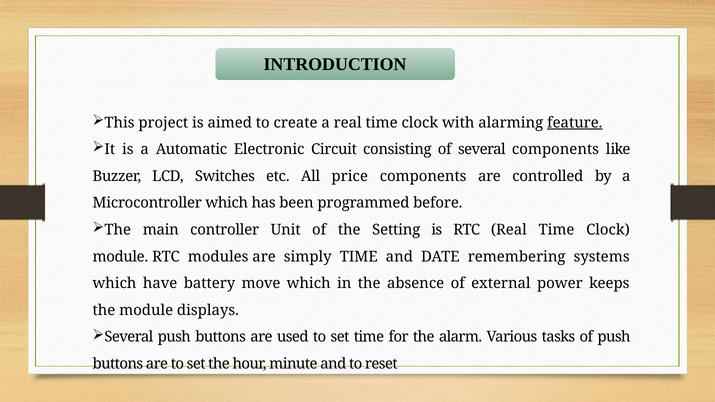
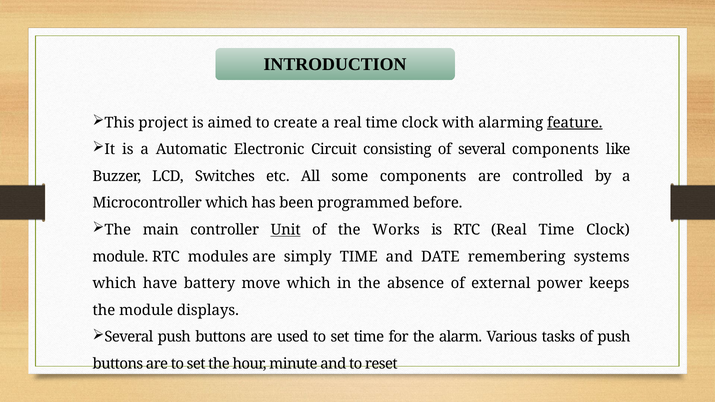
price: price -> some (350, 176)
Unit underline: none -> present (286, 230)
Setting: Setting -> Works (396, 230)
